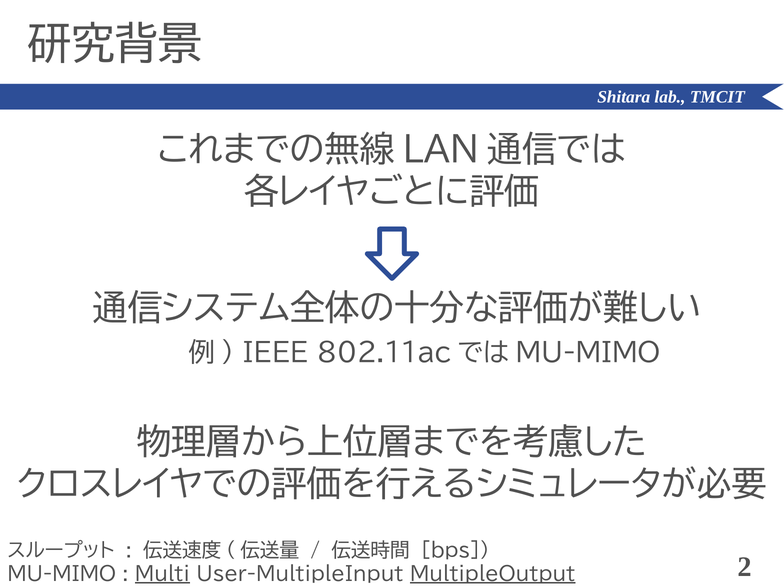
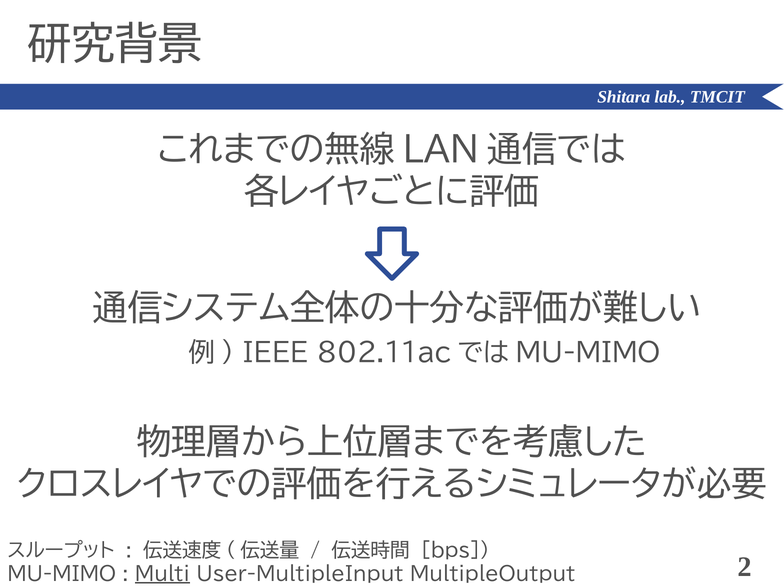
MultipleOutput underline: present -> none (493, 574)
